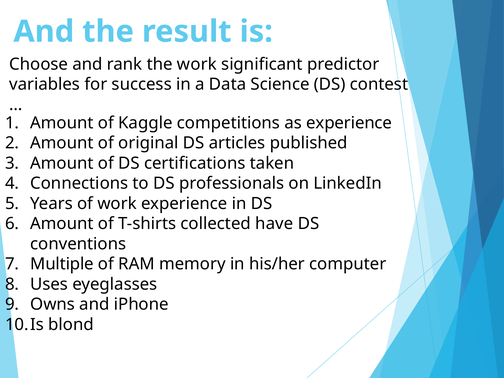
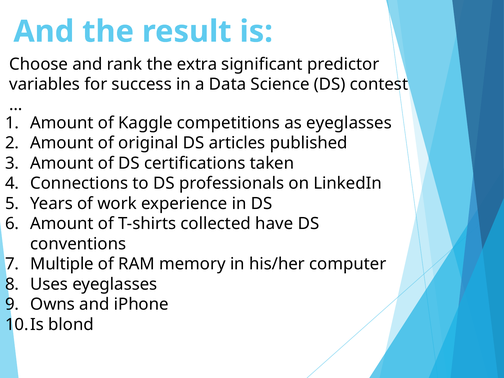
the work: work -> extra (197, 64)
as experience: experience -> eyeglasses (349, 123)
